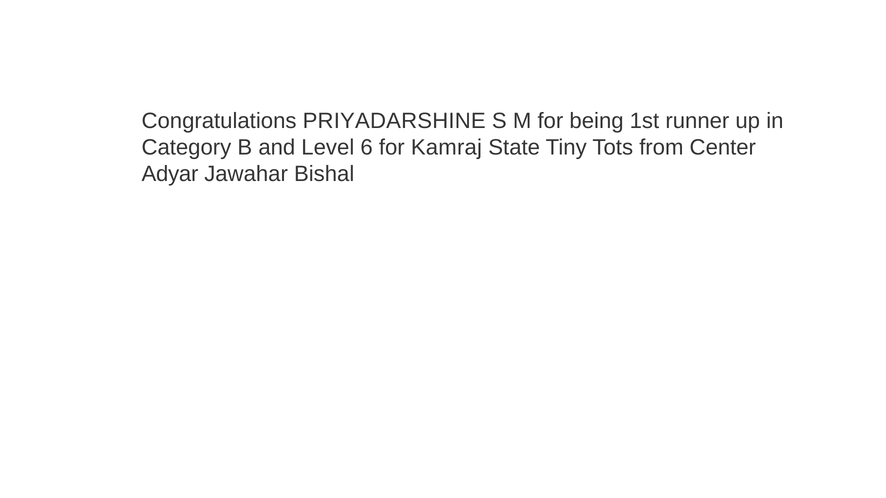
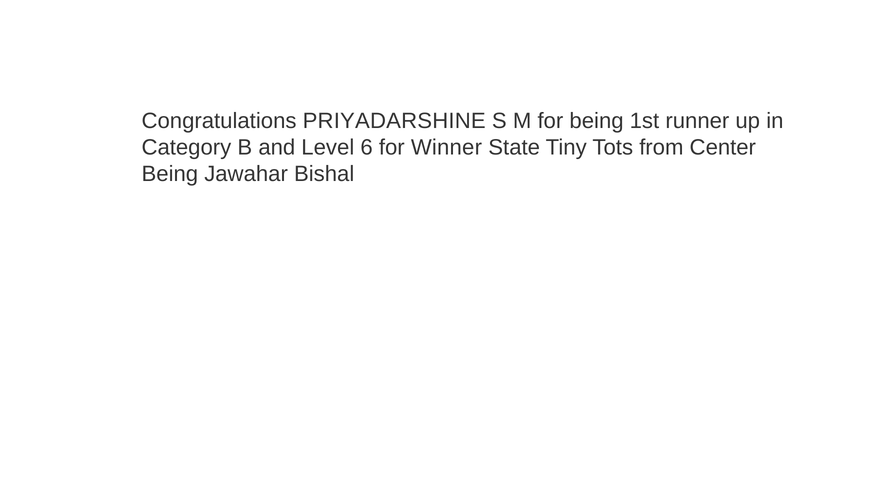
Kamraj: Kamraj -> Winner (446, 148)
Adyar: Adyar -> Being (170, 174)
